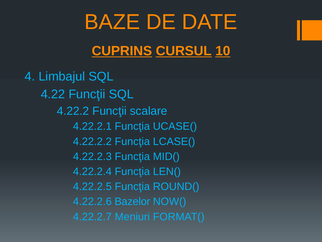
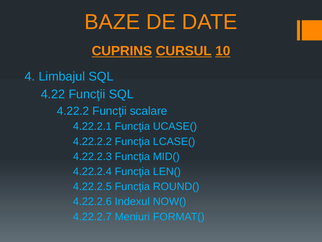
Bazelor: Bazelor -> Indexul (132, 201)
